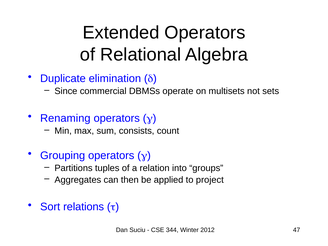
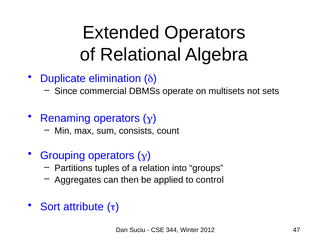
project: project -> control (210, 180)
relations: relations -> attribute (84, 207)
